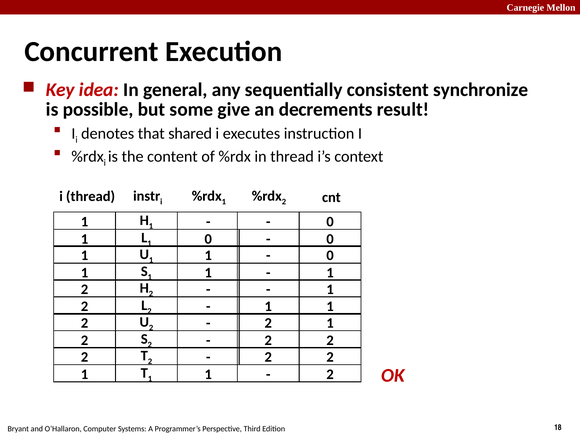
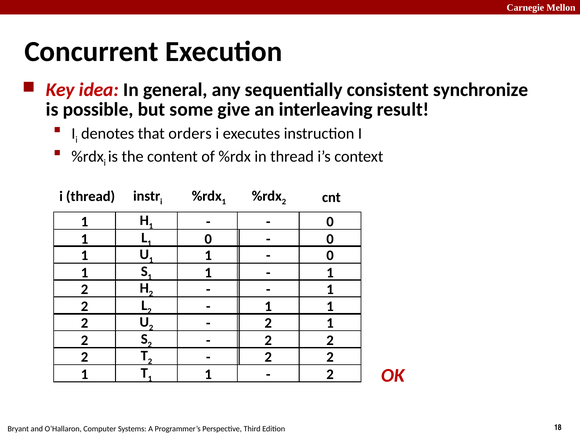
decrements: decrements -> interleaving (326, 109)
shared: shared -> orders (190, 134)
